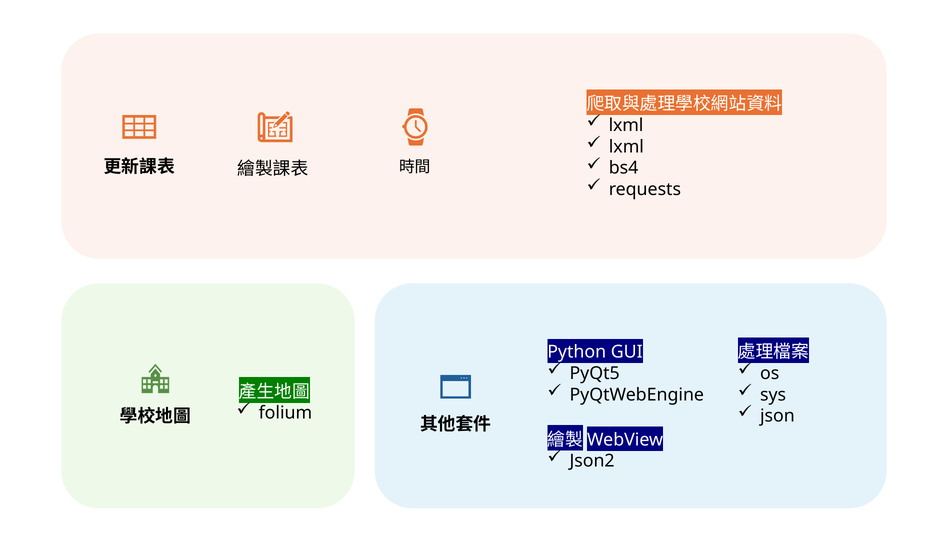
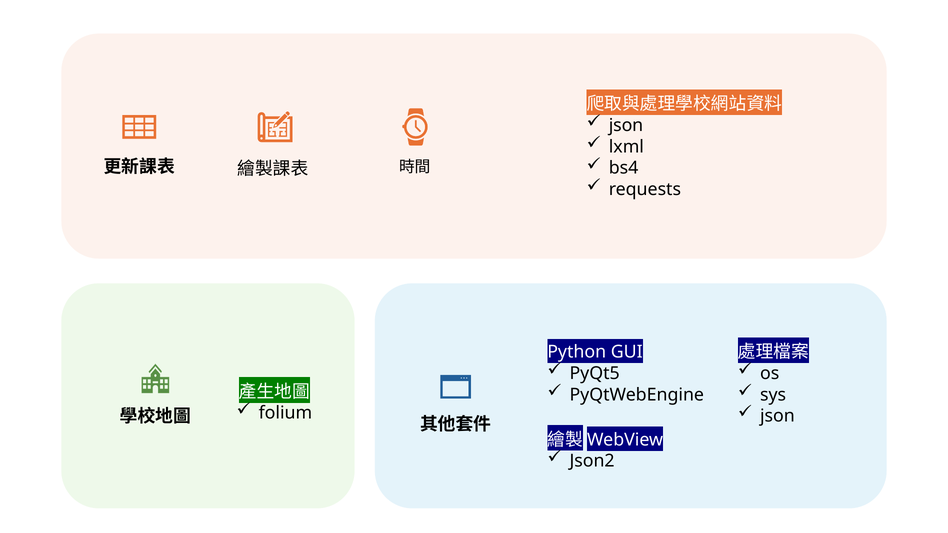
lxml: lxml -> json (626, 125)
